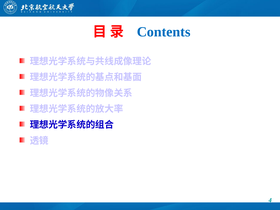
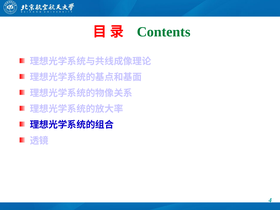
Contents colour: blue -> green (164, 32)
